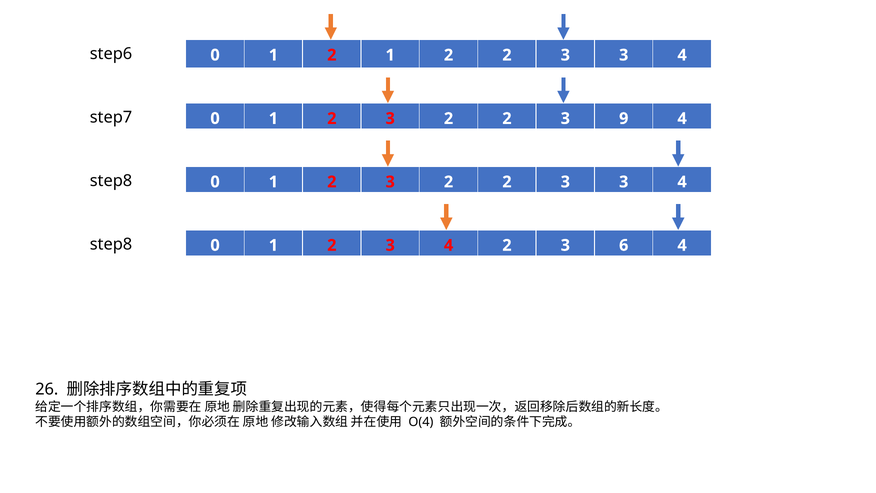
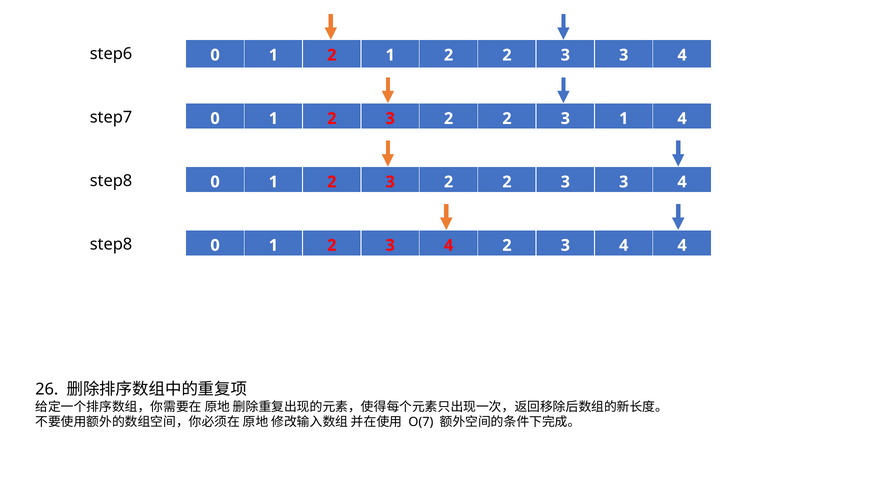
3 9: 9 -> 1 (624, 118)
4 2 3 6: 6 -> 4 (624, 245)
O(4: O(4 -> O(7 (421, 422)
